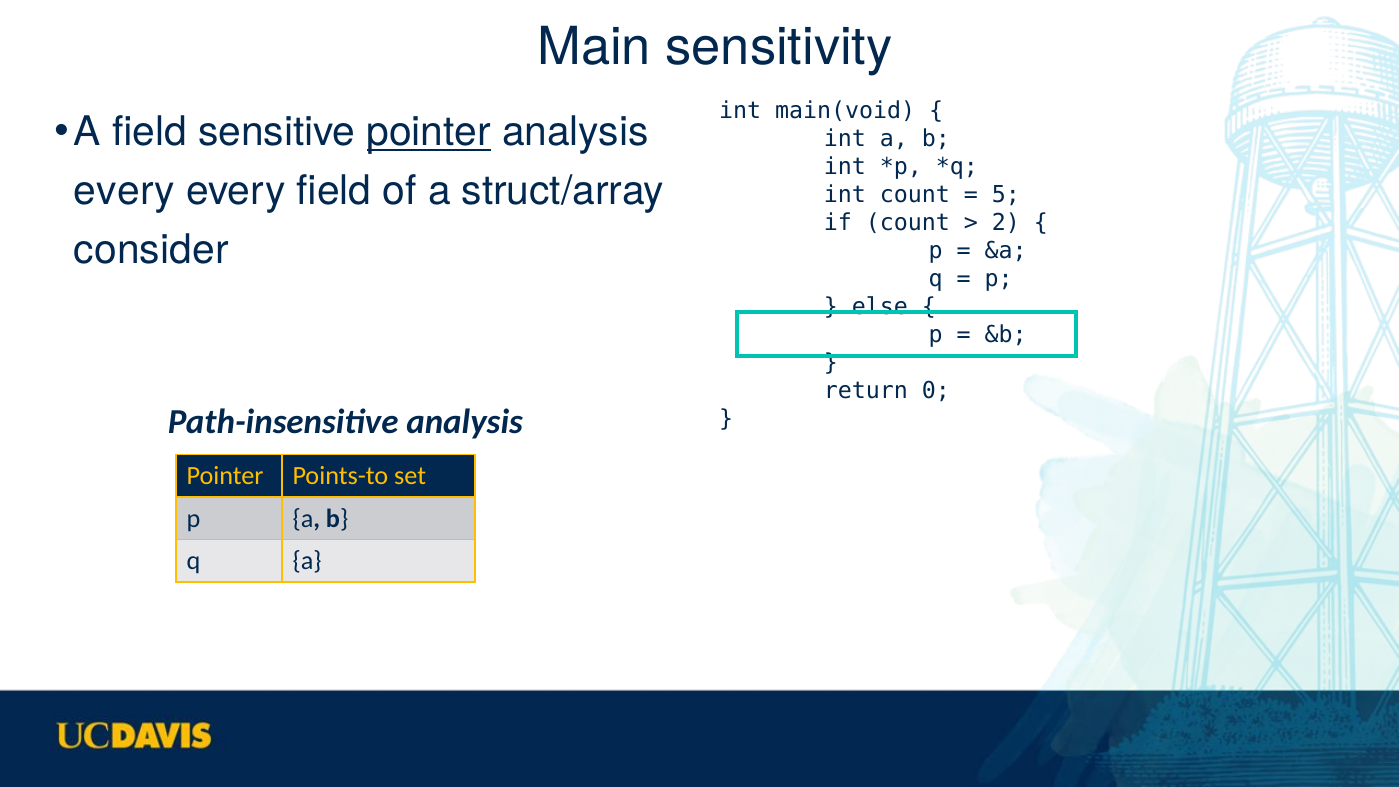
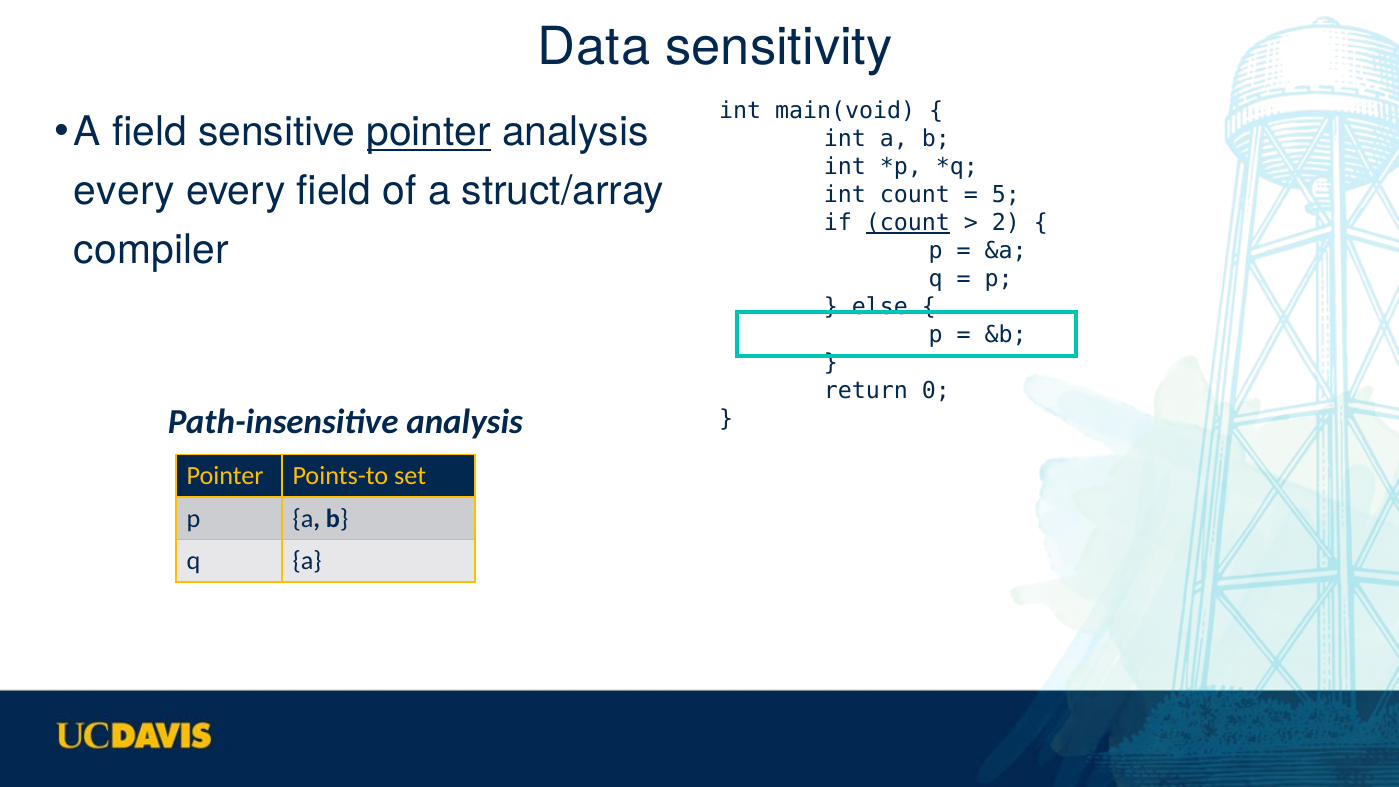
Main: Main -> Data (594, 47)
count underline: none -> present (908, 223)
consider: consider -> compiler (151, 250)
